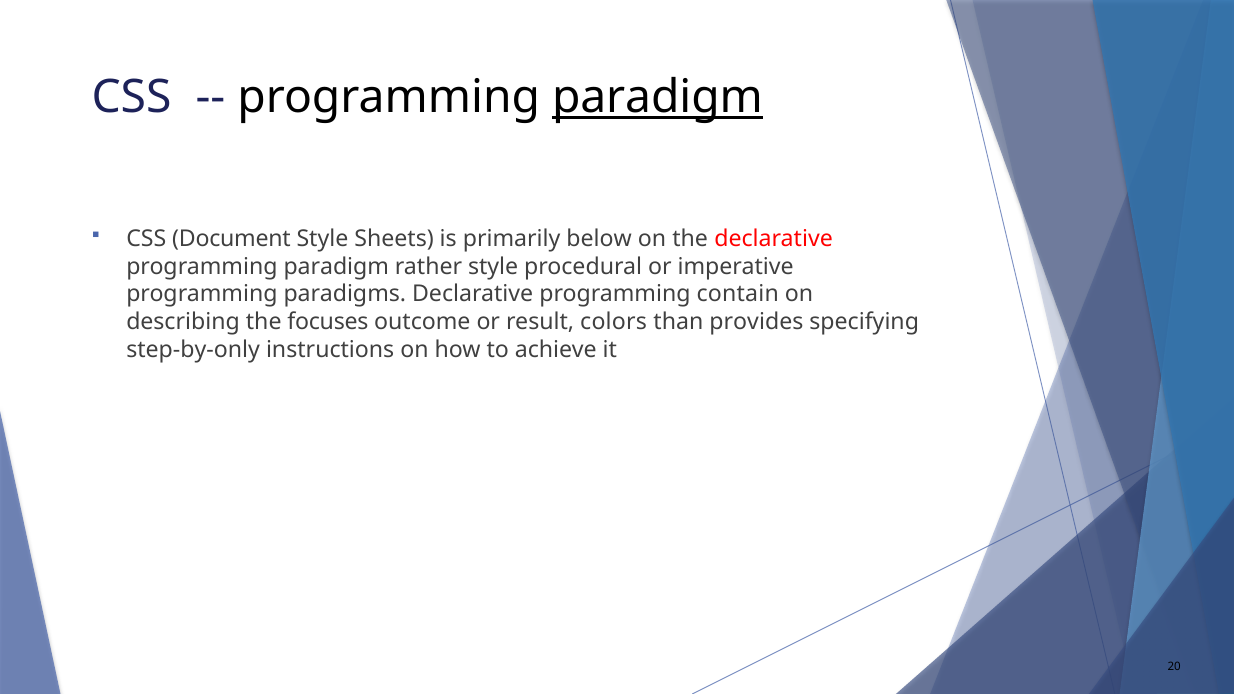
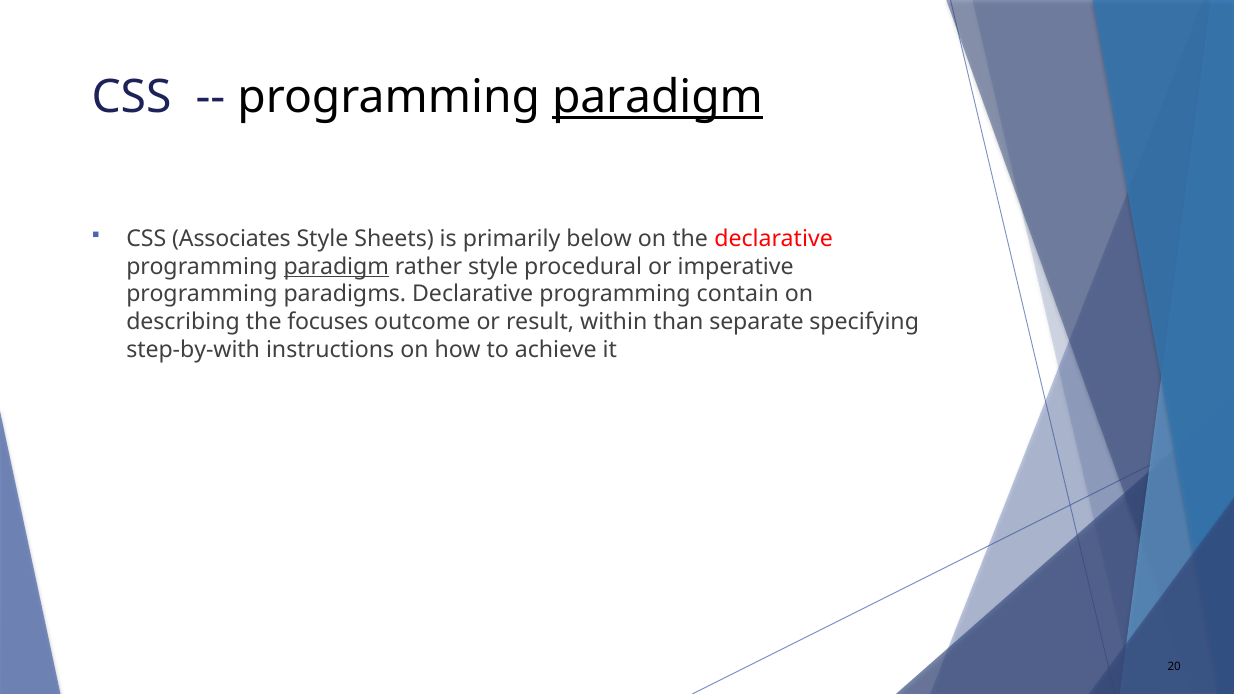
Document: Document -> Associates (231, 239)
paradigm underline: none -> present (336, 267)
colors: colors -> within (614, 322)
provides: provides -> separate (756, 322)
step-by-only: step-by-only -> step-by-with (193, 350)
